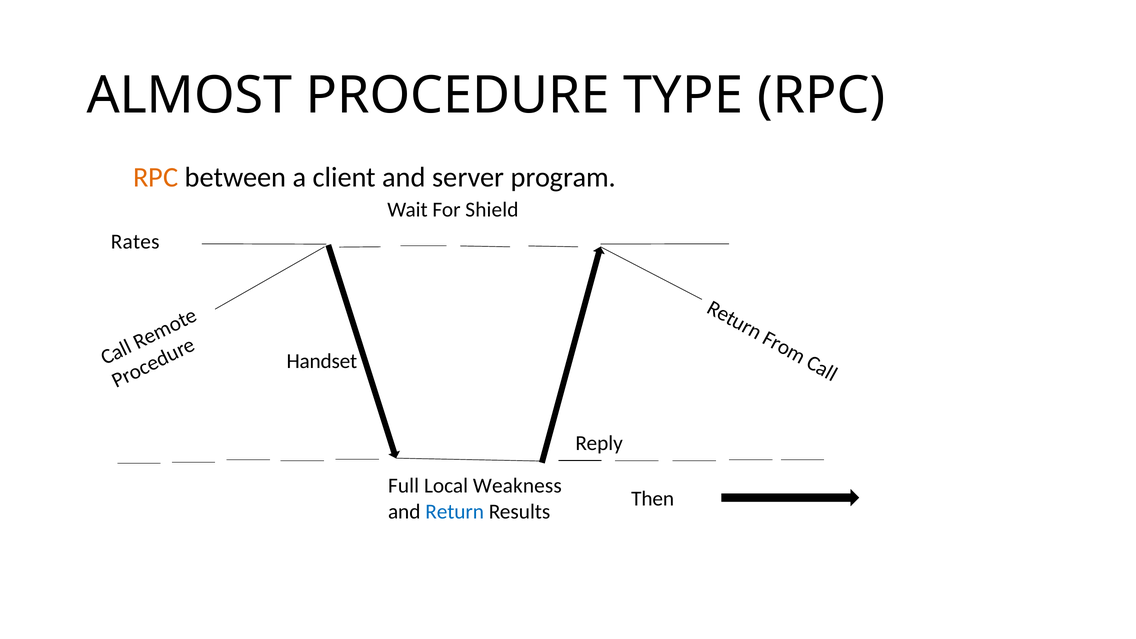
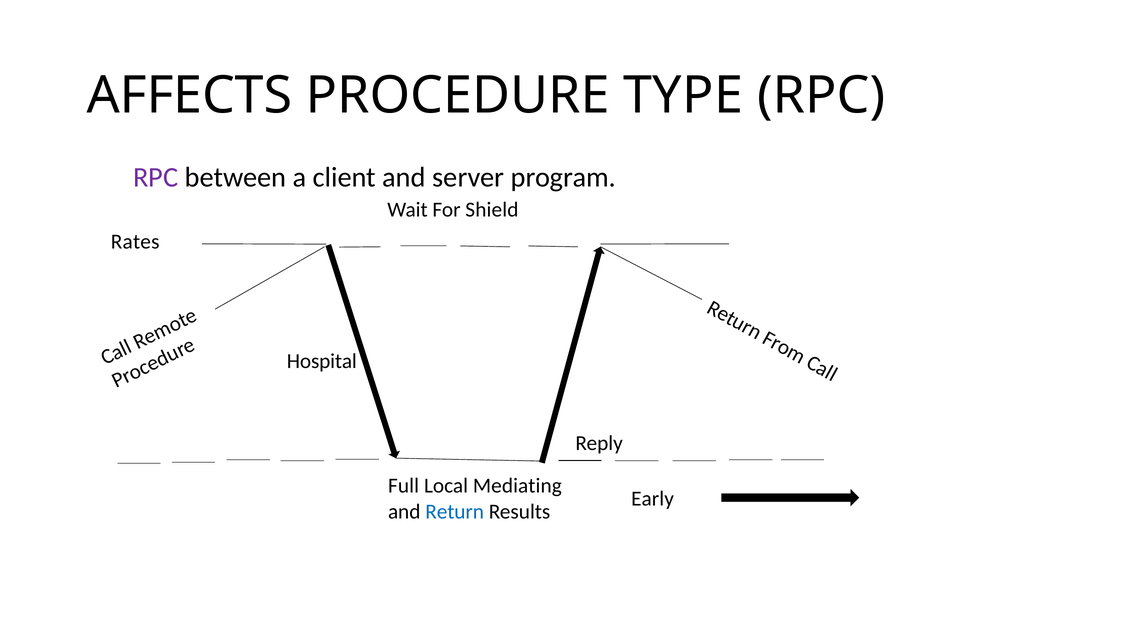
ALMOST: ALMOST -> AFFECTS (189, 95)
RPC colour: orange -> purple (156, 177)
Handset: Handset -> Hospital (322, 361)
Weakness: Weakness -> Mediating (517, 486)
Then: Then -> Early (653, 499)
